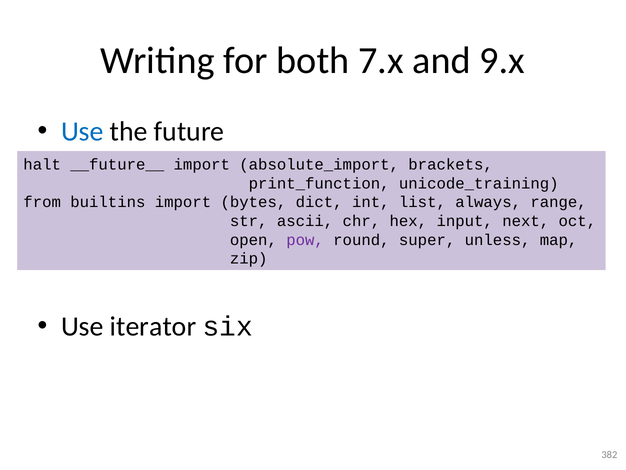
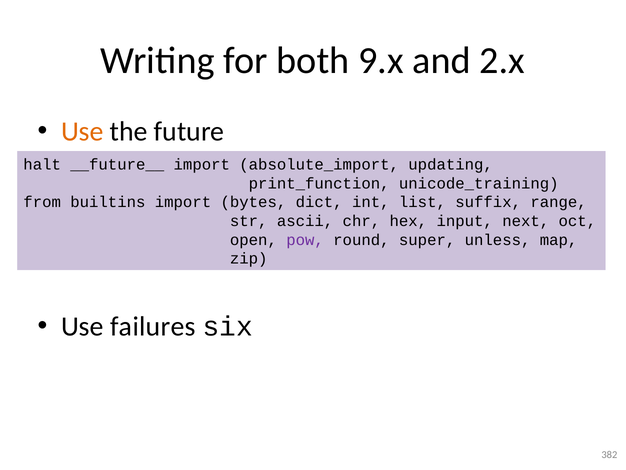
7.x: 7.x -> 9.x (381, 61)
9.x: 9.x -> 2.x (502, 61)
Use colour: blue -> orange (82, 131)
brackets: brackets -> updating (451, 164)
always: always -> suffix (488, 202)
iterator: iterator -> failures (153, 326)
